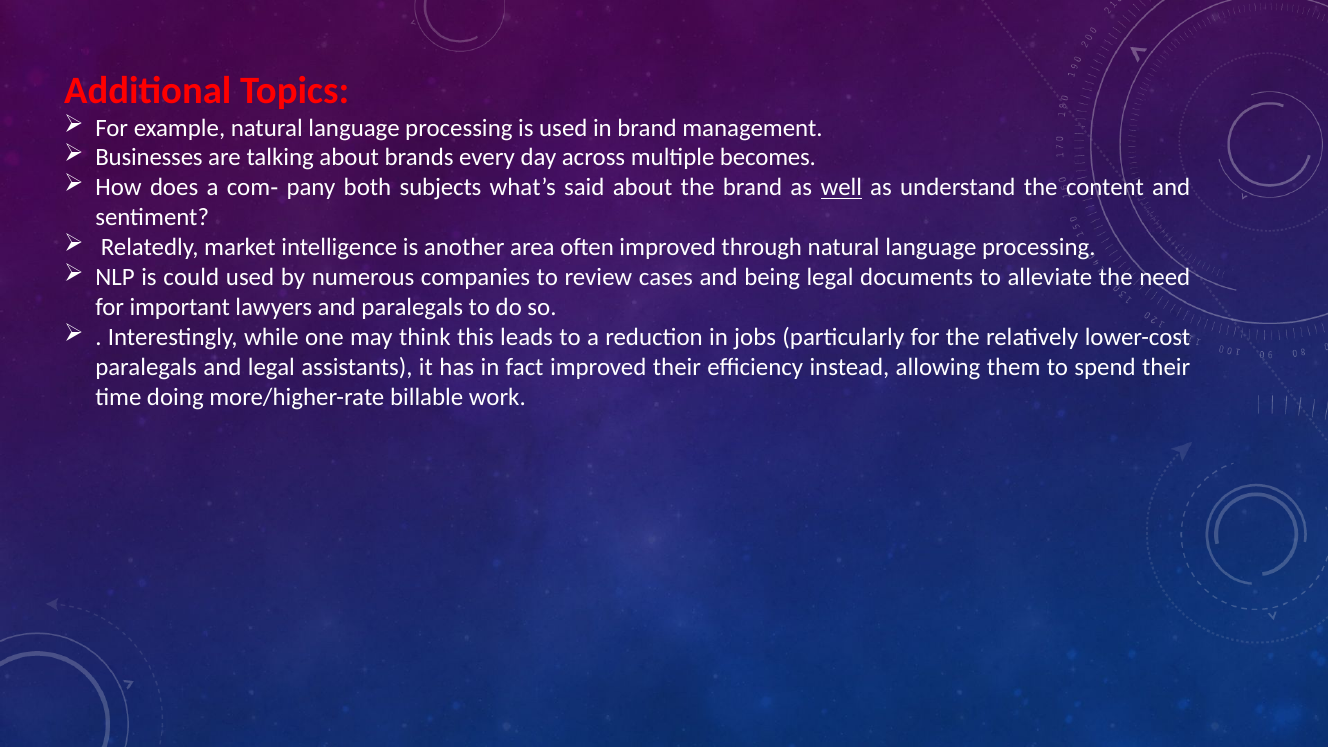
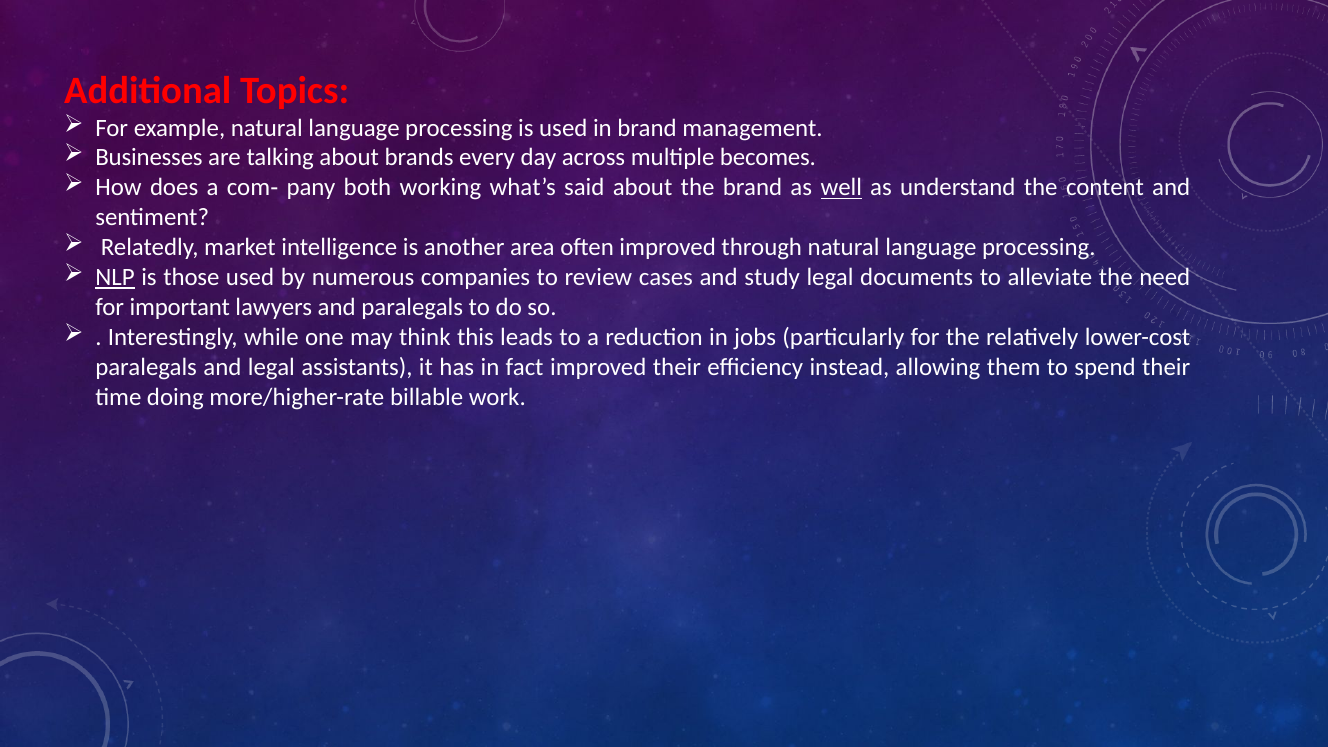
subjects: subjects -> working (440, 188)
NLP underline: none -> present (115, 277)
could: could -> those (191, 277)
being: being -> study (772, 277)
